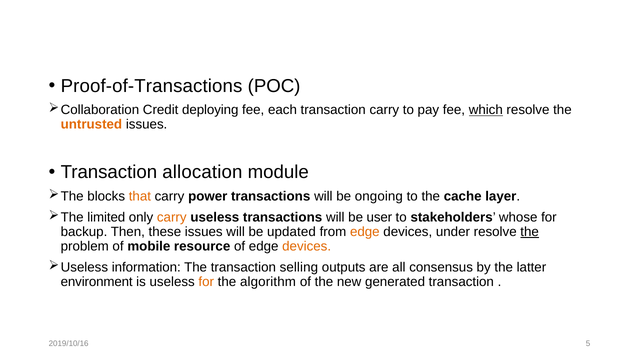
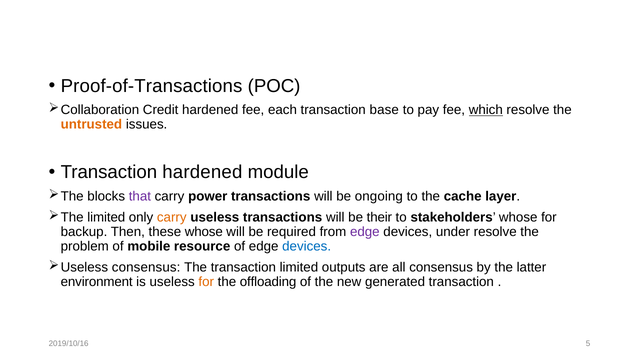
Credit deploying: deploying -> hardened (210, 110)
transaction carry: carry -> base (384, 110)
Transaction allocation: allocation -> hardened (202, 172)
that colour: orange -> purple (140, 196)
user: user -> their (379, 217)
these issues: issues -> whose (204, 231)
updated: updated -> required (291, 231)
edge colour: orange -> purple (365, 231)
the underline: present -> none (530, 231)
devices colour: orange -> blue (307, 246)
information: information -> consensus (146, 267)
transaction selling: selling -> limited (299, 267)
algorithm: algorithm -> offloading (268, 281)
